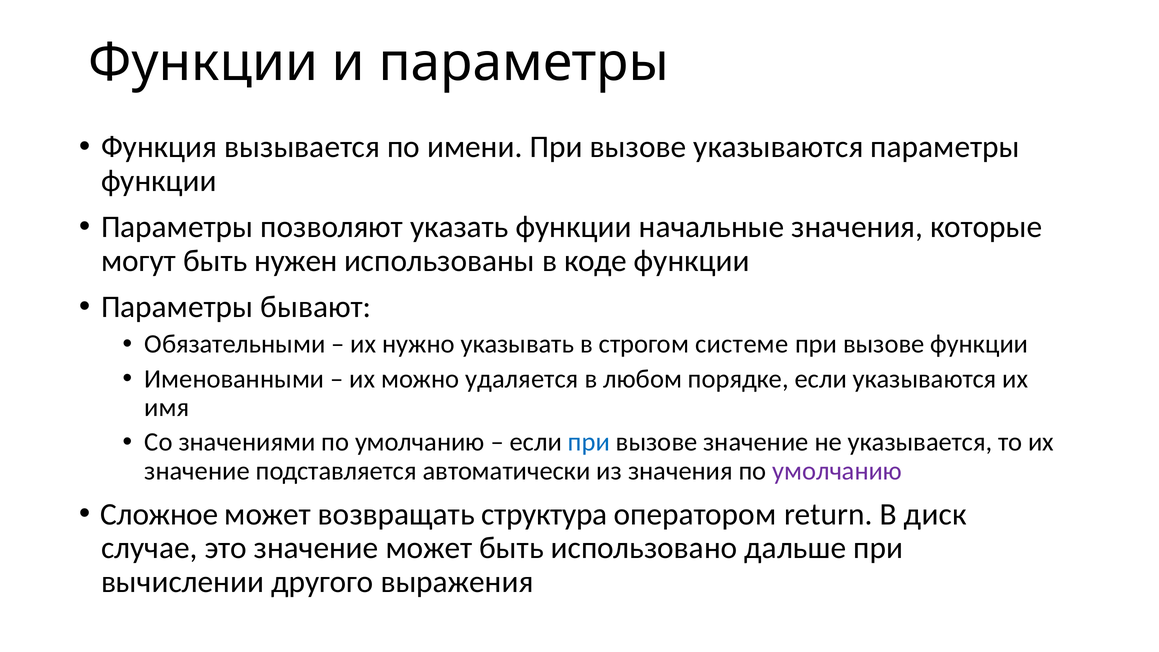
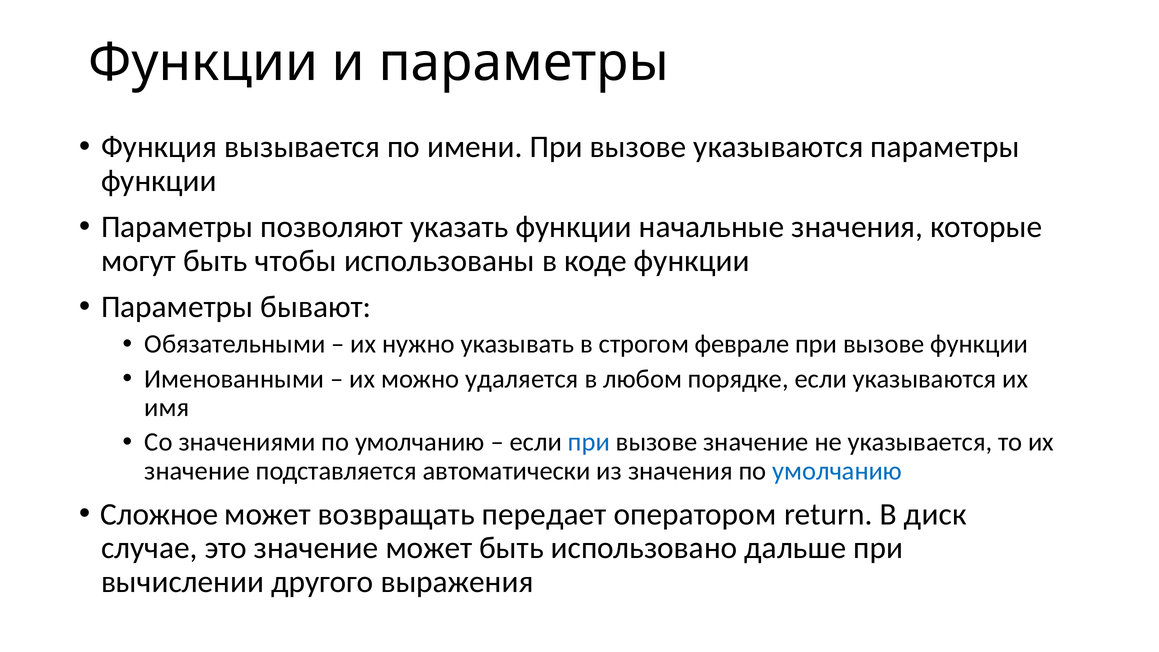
нужен: нужен -> чтобы (296, 261)
системе: системе -> феврале (742, 344)
умолчанию colour: purple -> blue (837, 471)
структура: структура -> передает (544, 514)
